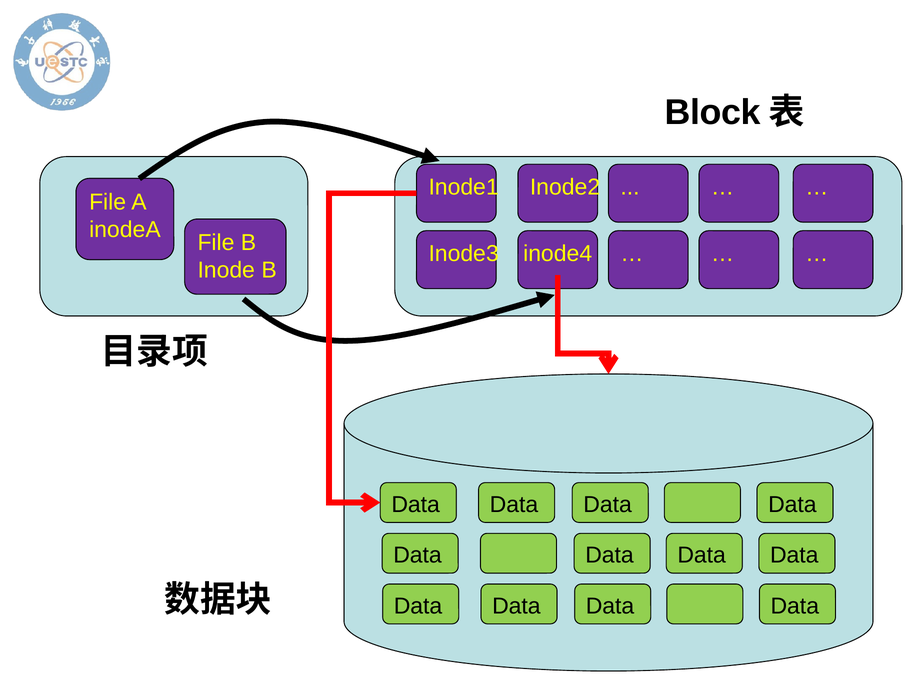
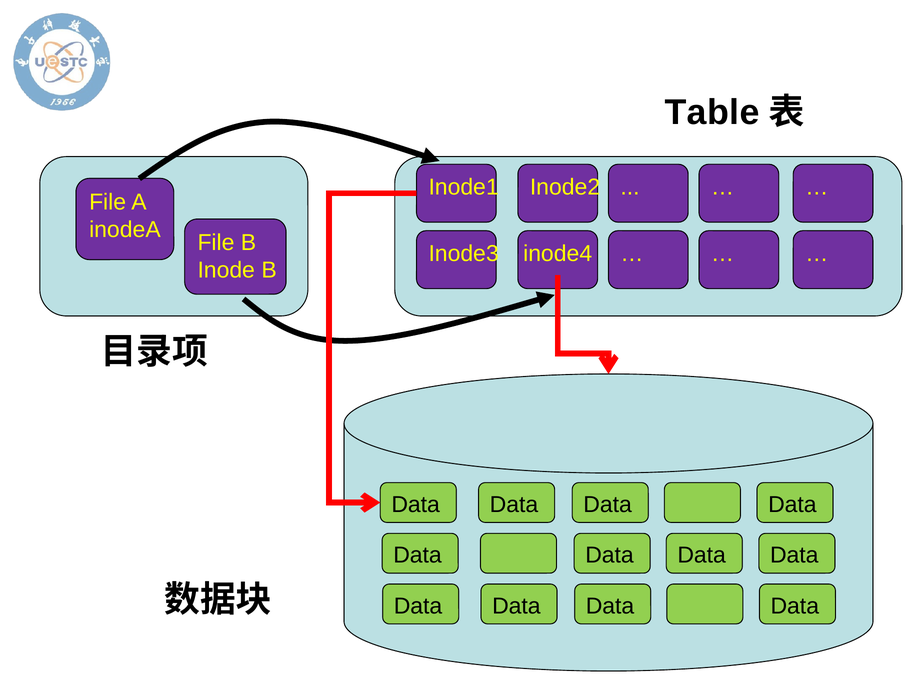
Block: Block -> Table (712, 113)
